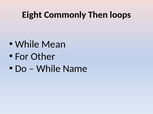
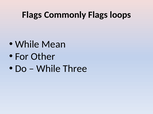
Eight: Eight -> Flags (32, 15)
Commonly Then: Then -> Flags (98, 15)
Name: Name -> Three (75, 69)
